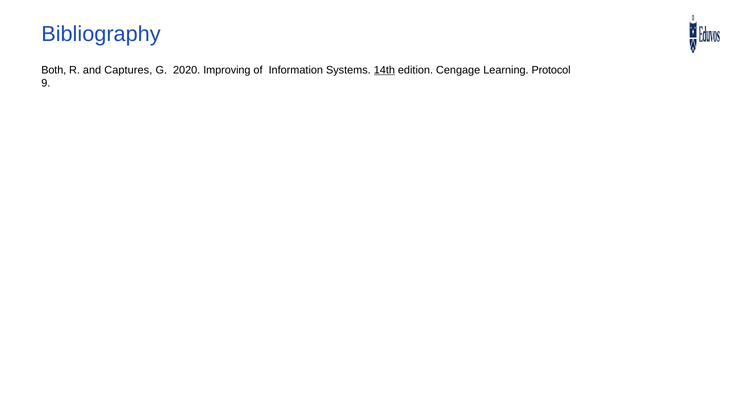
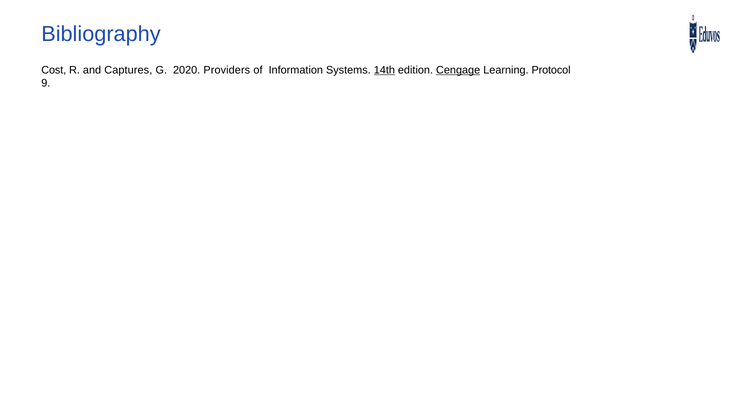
Both: Both -> Cost (54, 70)
Improving: Improving -> Providers (227, 70)
Cengage underline: none -> present (458, 70)
